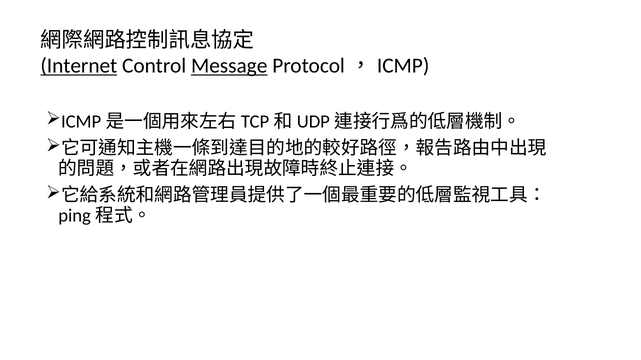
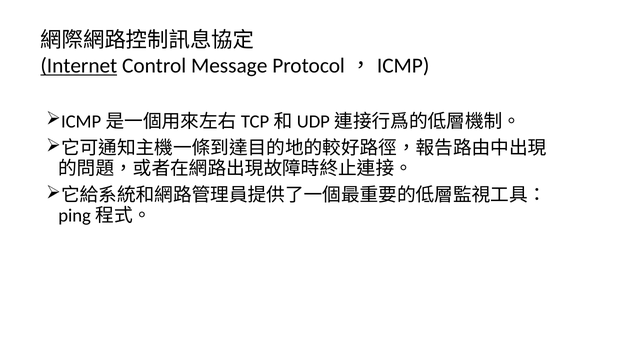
Message underline: present -> none (229, 66)
